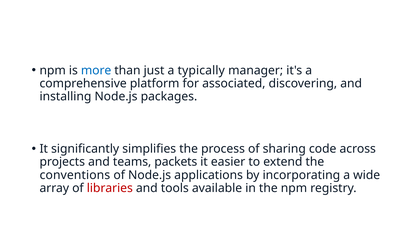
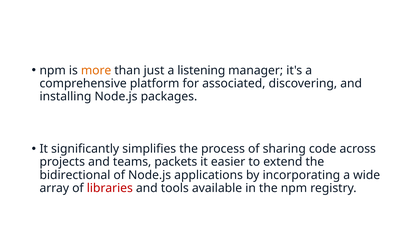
more colour: blue -> orange (96, 70)
typically: typically -> listening (201, 70)
conventions: conventions -> bidirectional (75, 175)
